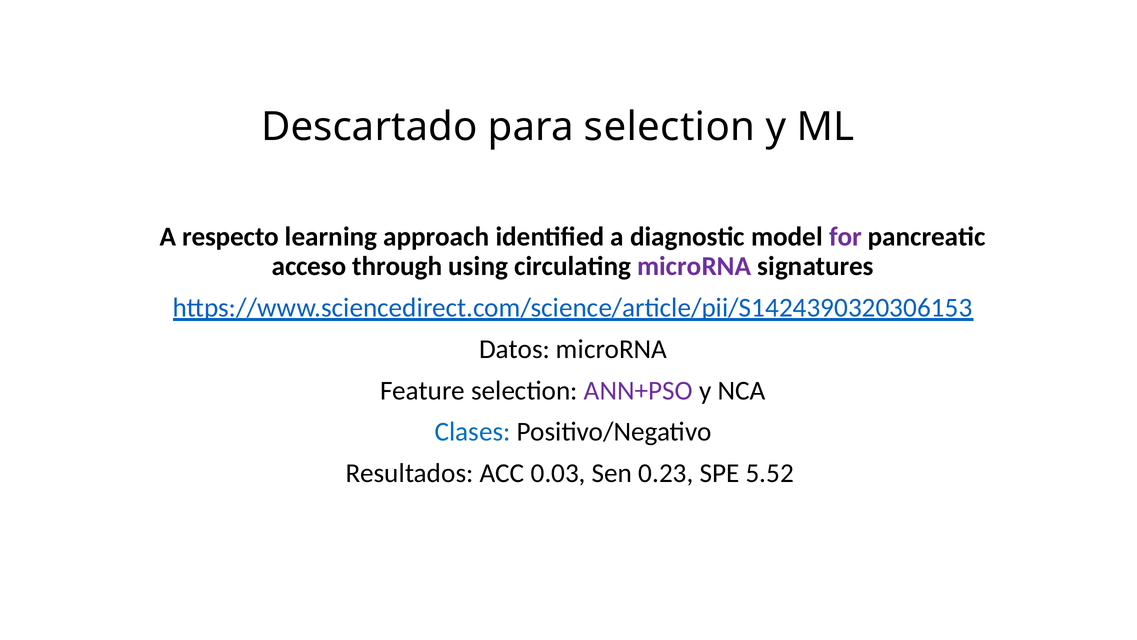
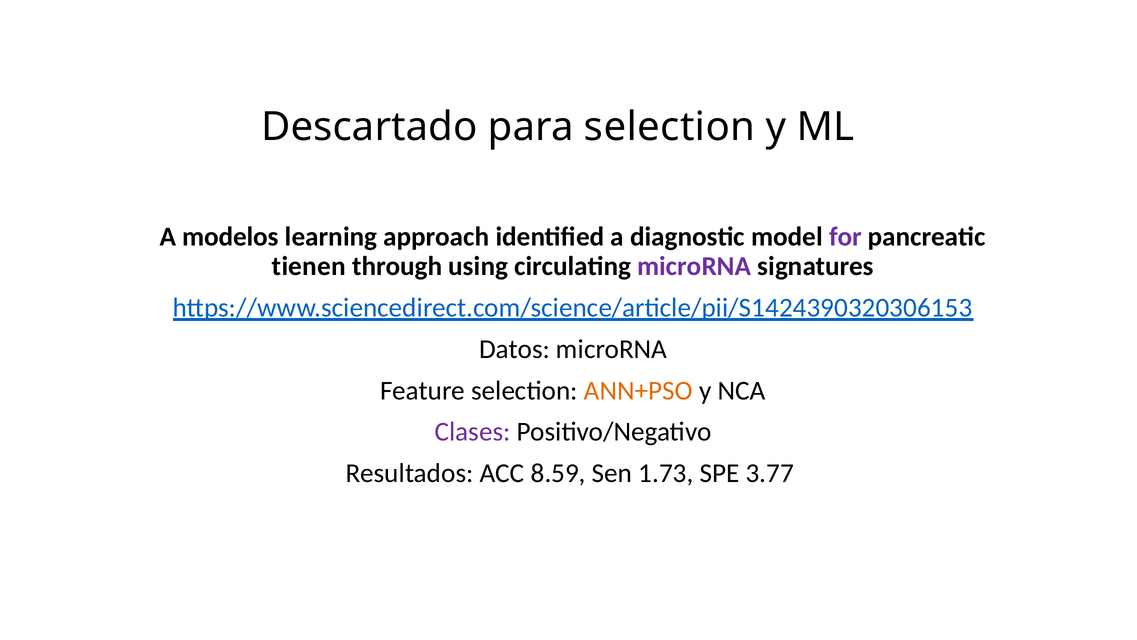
respecto: respecto -> modelos (230, 236)
acceso: acceso -> tienen (309, 266)
ANN+PSO colour: purple -> orange (638, 390)
Clases colour: blue -> purple (473, 432)
0.03: 0.03 -> 8.59 (558, 473)
0.23: 0.23 -> 1.73 (666, 473)
5.52: 5.52 -> 3.77 (770, 473)
